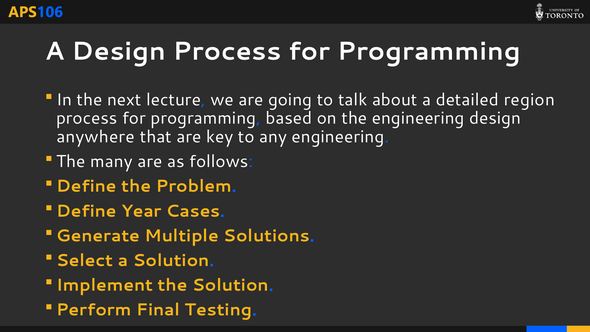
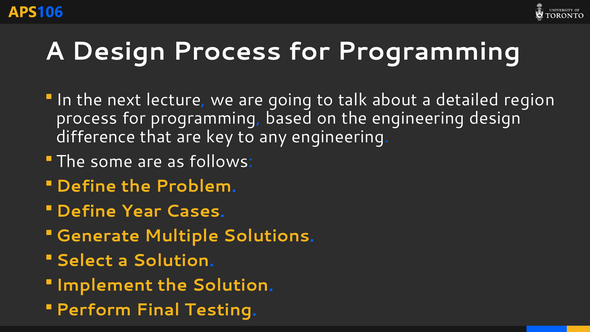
anywhere: anywhere -> difference (96, 137)
many: many -> some (111, 162)
